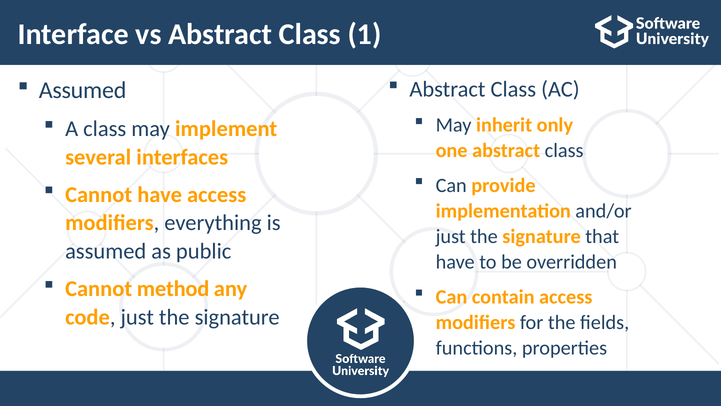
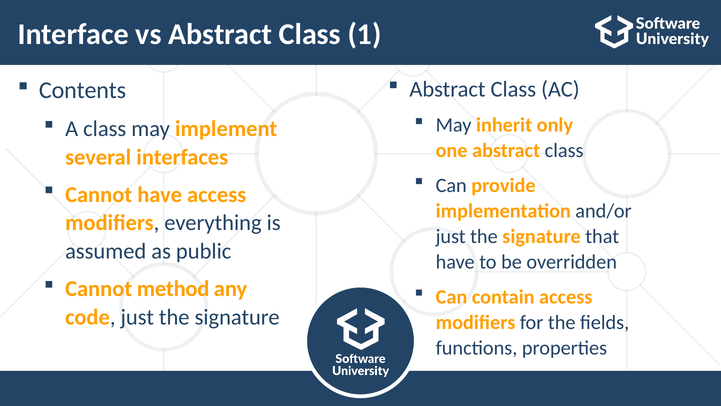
Assumed: Assumed -> Contents (83, 90)
